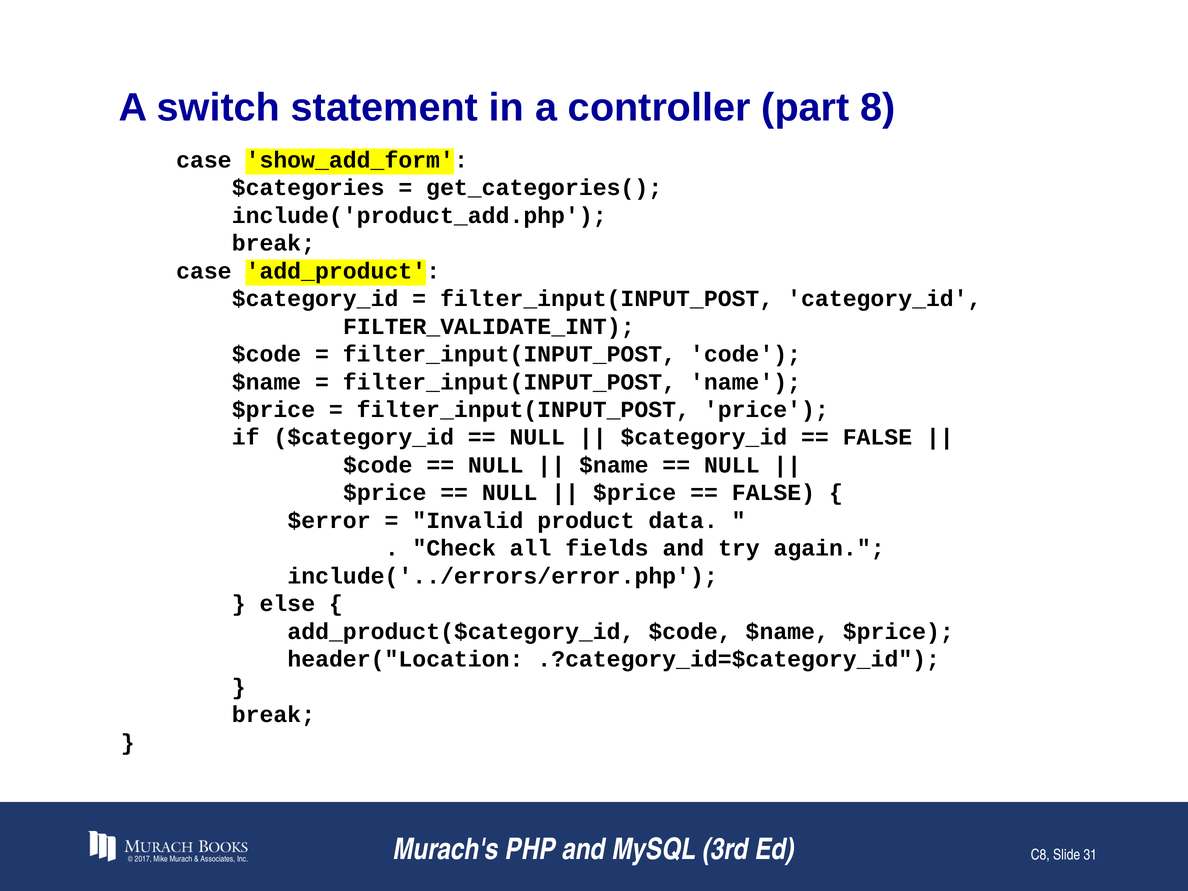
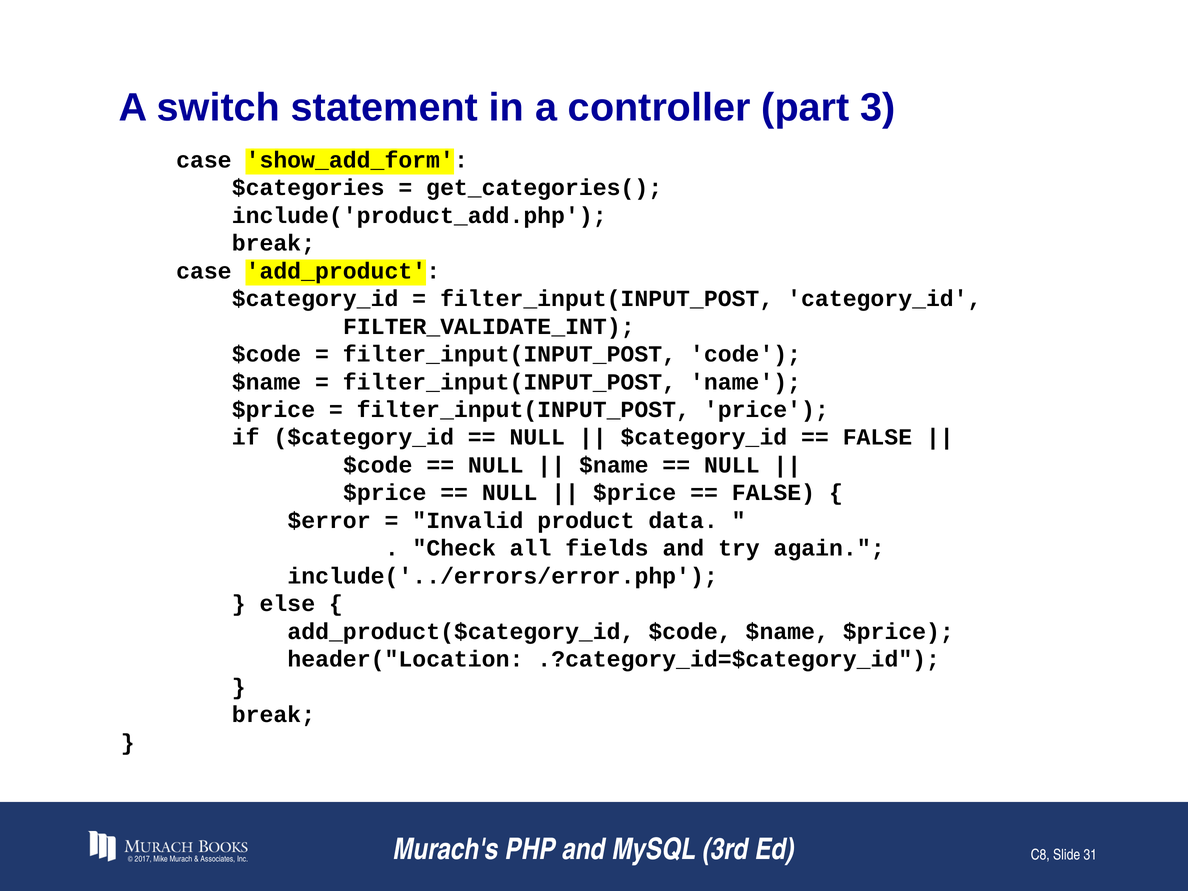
8: 8 -> 3 (878, 108)
